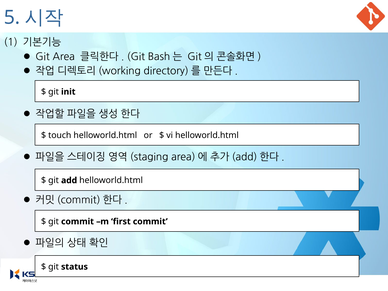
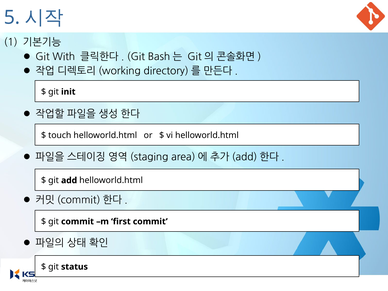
Area: Area -> With (64, 57)
